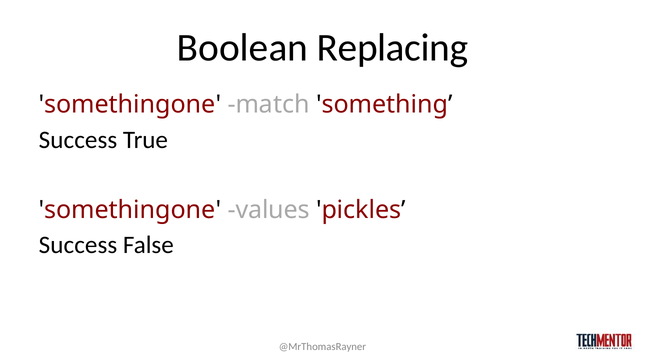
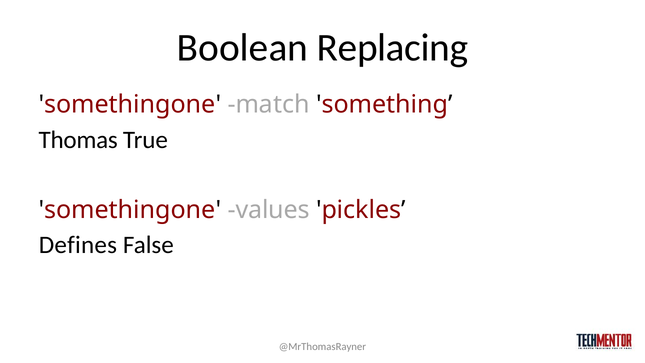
Success: Success -> Thomas (78, 140)
Success: Success -> Defines (78, 245)
